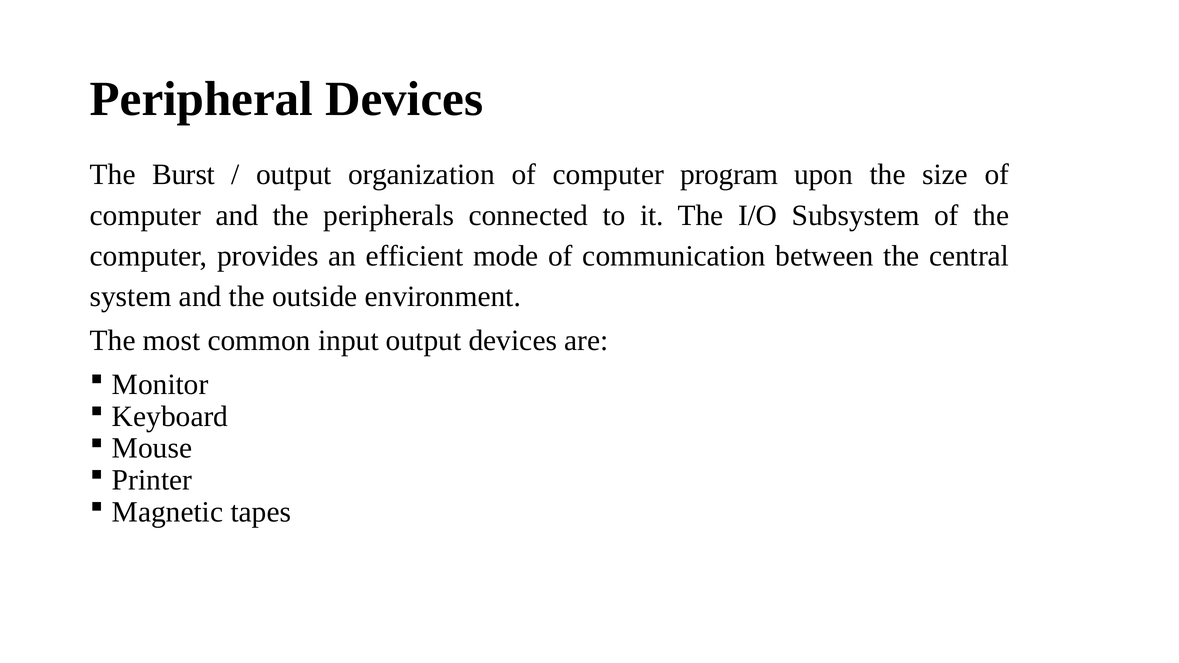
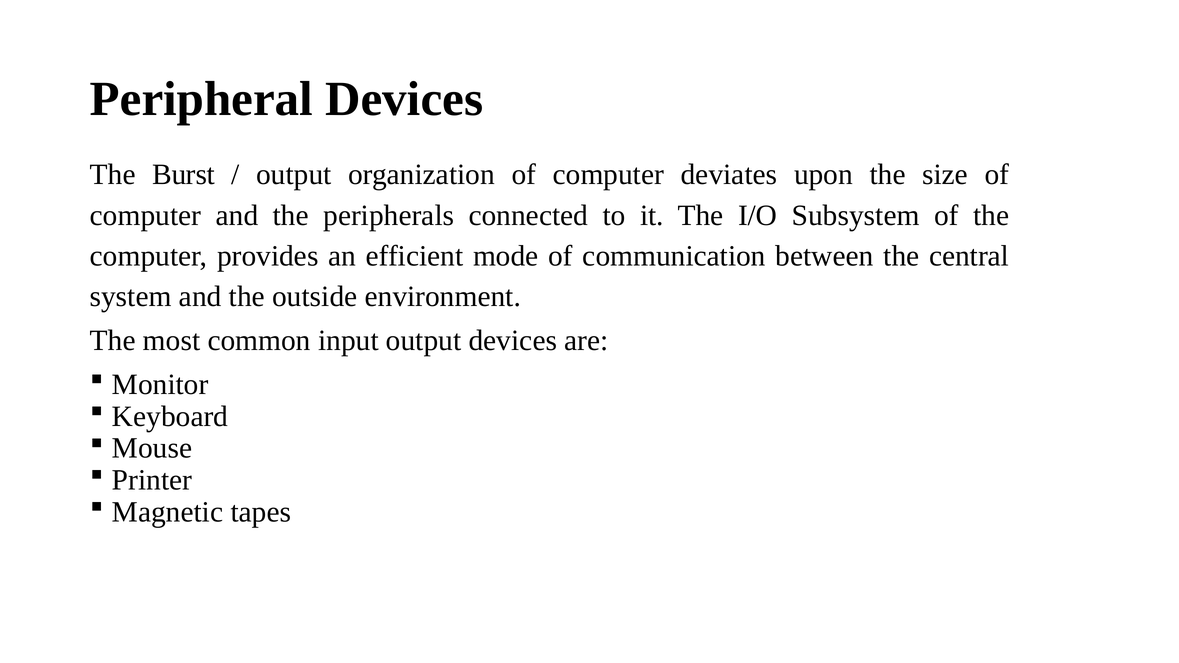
program: program -> deviates (729, 175)
